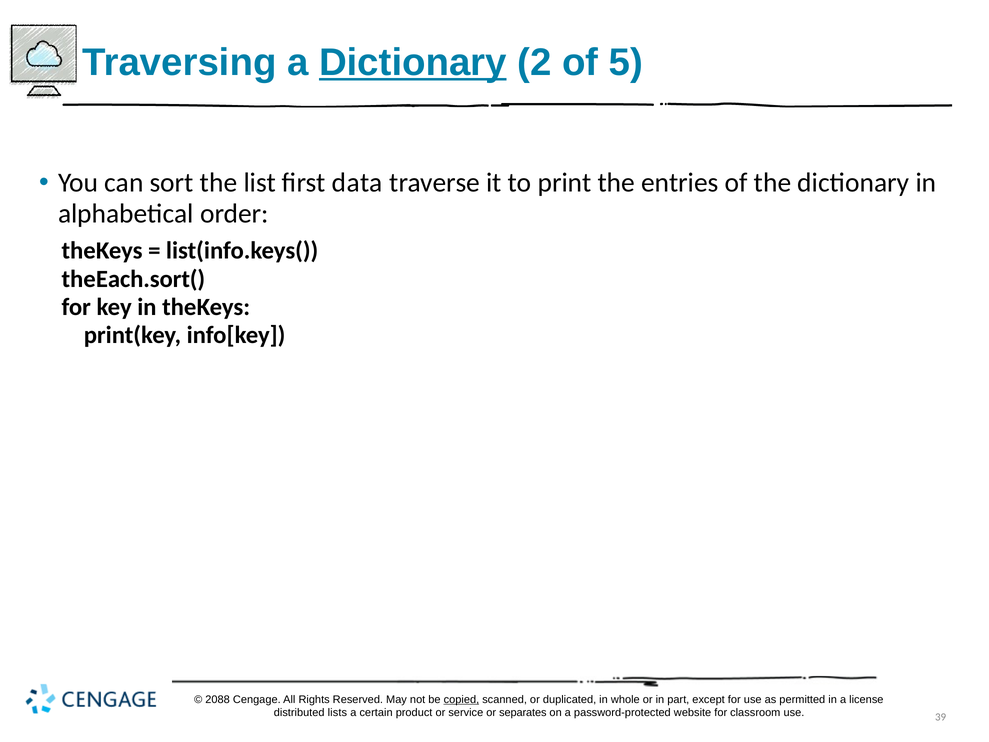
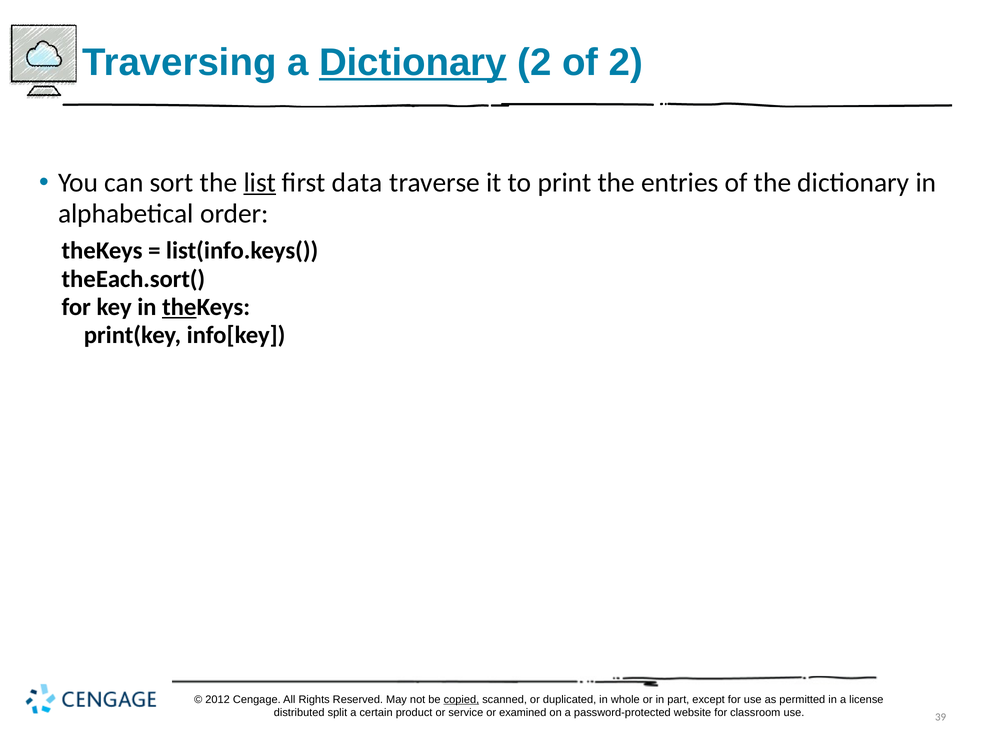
of 5: 5 -> 2 (626, 63)
list underline: none -> present (260, 182)
the underline: none -> present (179, 307)
2088: 2088 -> 2012 (218, 699)
lists: lists -> split (337, 713)
separates: separates -> examined (523, 713)
